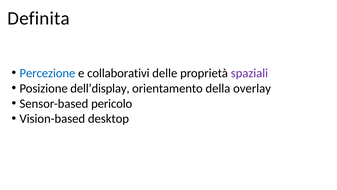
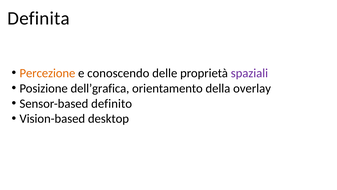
Percezione colour: blue -> orange (47, 73)
collaborativi: collaborativi -> conoscendo (118, 73)
dell’display: dell’display -> dell’grafica (100, 88)
pericolo: pericolo -> definito (112, 103)
